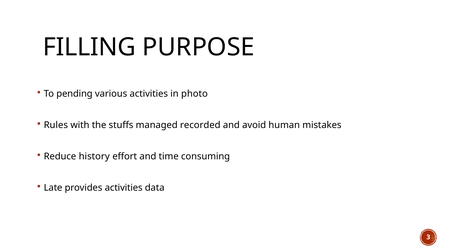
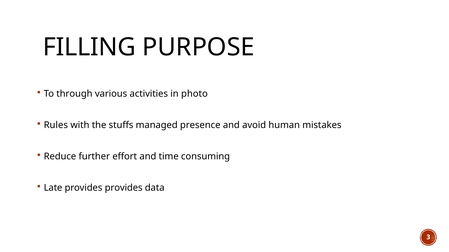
pending: pending -> through (74, 94)
recorded: recorded -> presence (200, 125)
history: history -> further (94, 157)
provides activities: activities -> provides (124, 188)
